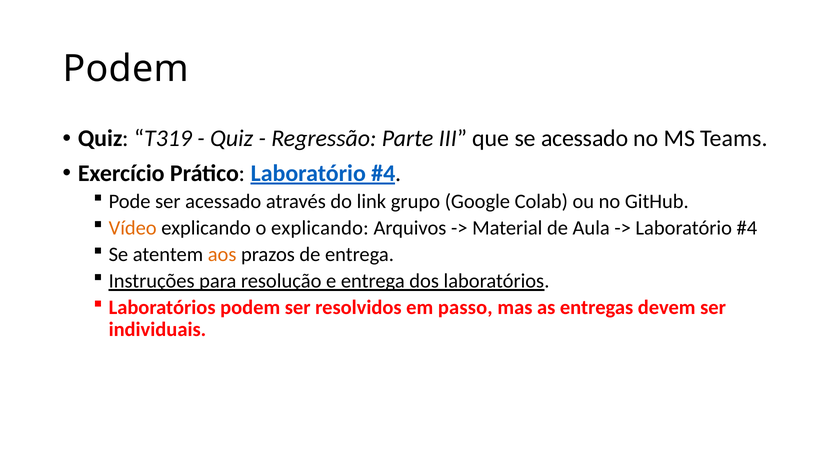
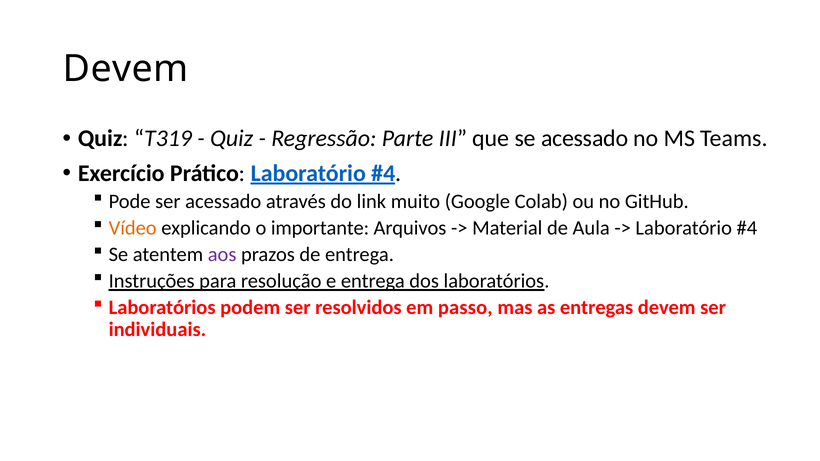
Podem: Podem -> Devem (126, 69)
grupo: grupo -> muito (415, 202)
o explicando: explicando -> importante (320, 228)
aos colour: orange -> purple (222, 255)
